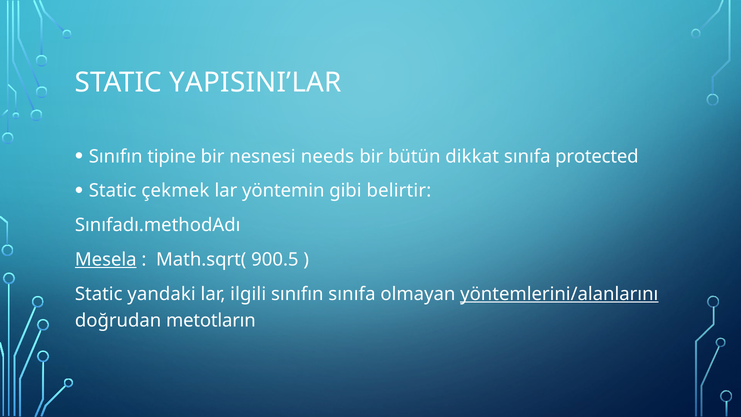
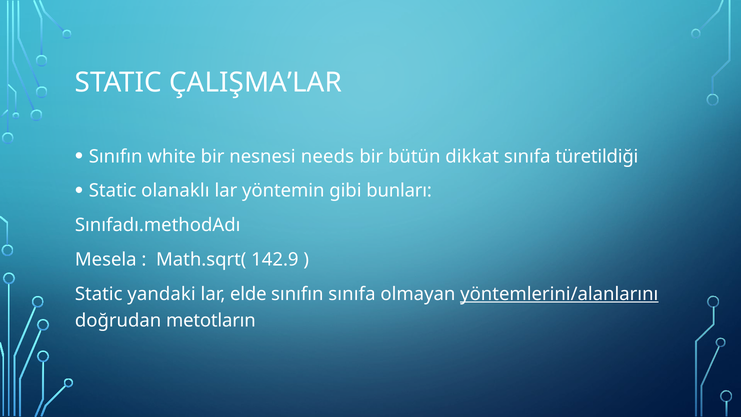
YAPISINI’LAR: YAPISINI’LAR -> ÇALIŞMA’LAR (256, 82)
tipine: tipine -> white (172, 156)
protected: protected -> türetildiği (597, 156)
çekmek: çekmek -> olanaklı (175, 191)
belirtir: belirtir -> bunları (399, 191)
Mesela underline: present -> none (106, 260)
900.5: 900.5 -> 142.9 (275, 260)
ilgili: ilgili -> elde (248, 294)
